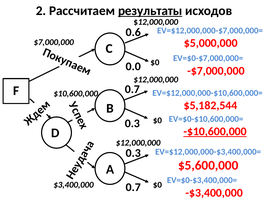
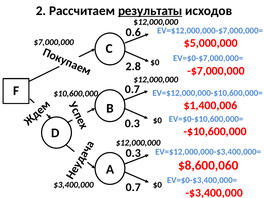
0.0: 0.0 -> 2.8 (133, 66)
$5,182,544: $5,182,544 -> $1,400,006 (210, 105)
-$10,600,000 underline: present -> none (215, 132)
$5,600,000: $5,600,000 -> $8,600,060 (208, 165)
